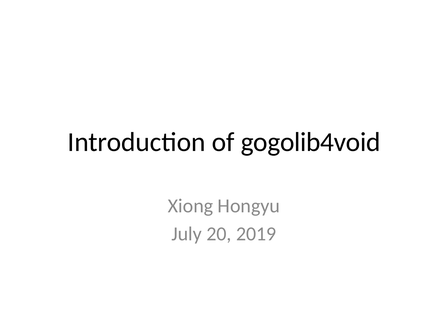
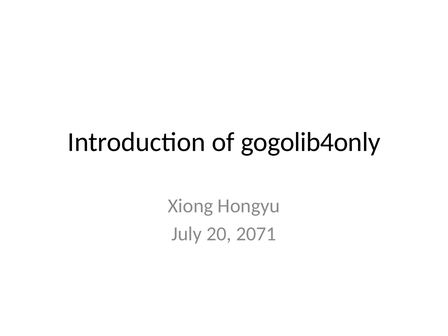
gogolib4void: gogolib4void -> gogolib4only (311, 142)
2019: 2019 -> 2071 (256, 234)
